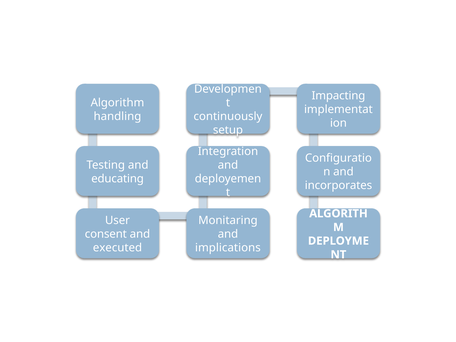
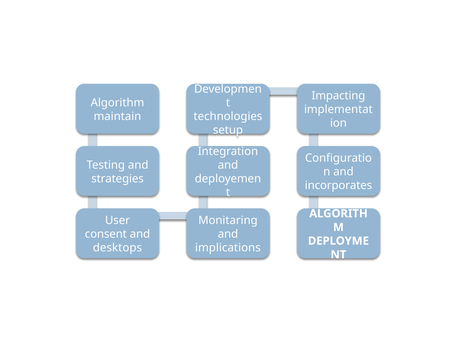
handling: handling -> maintain (117, 116)
continuously: continuously -> technologies (228, 116)
educating: educating -> strategies (118, 179)
executed: executed -> desktops (117, 248)
